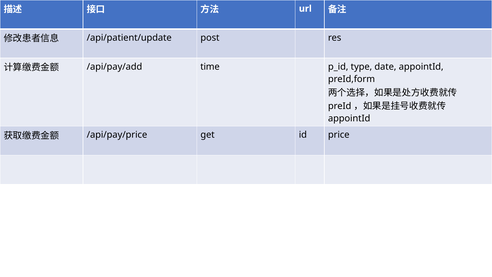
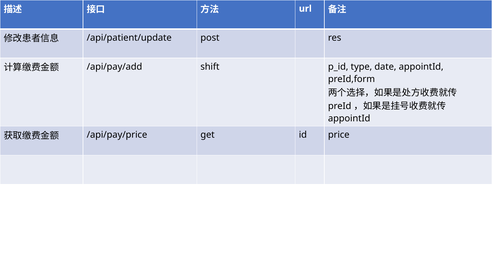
time: time -> shift (210, 67)
